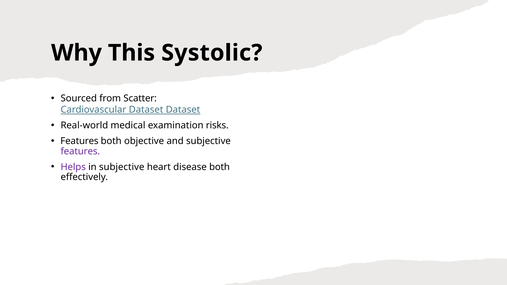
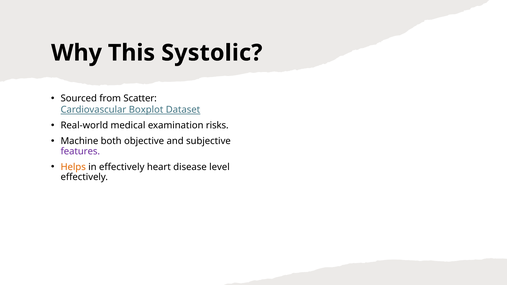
Cardiovascular Dataset: Dataset -> Boxplot (146, 110)
Features: Features -> Machine (79, 141)
Helps colour: purple -> orange (73, 167)
in subjective: subjective -> effectively (122, 167)
disease both: both -> level (219, 167)
